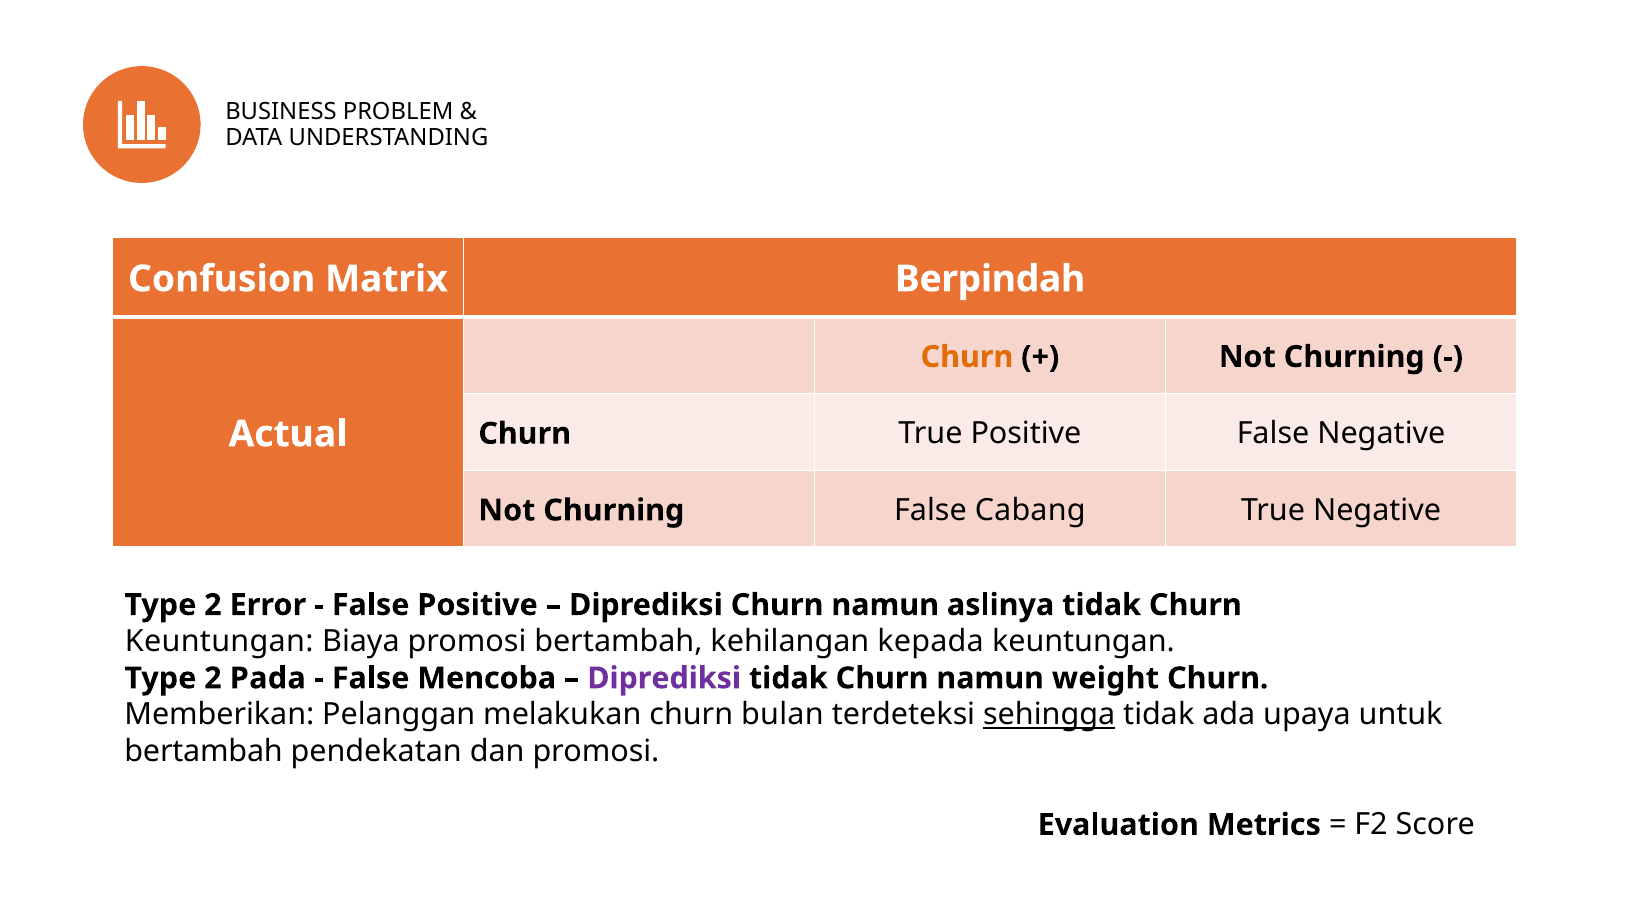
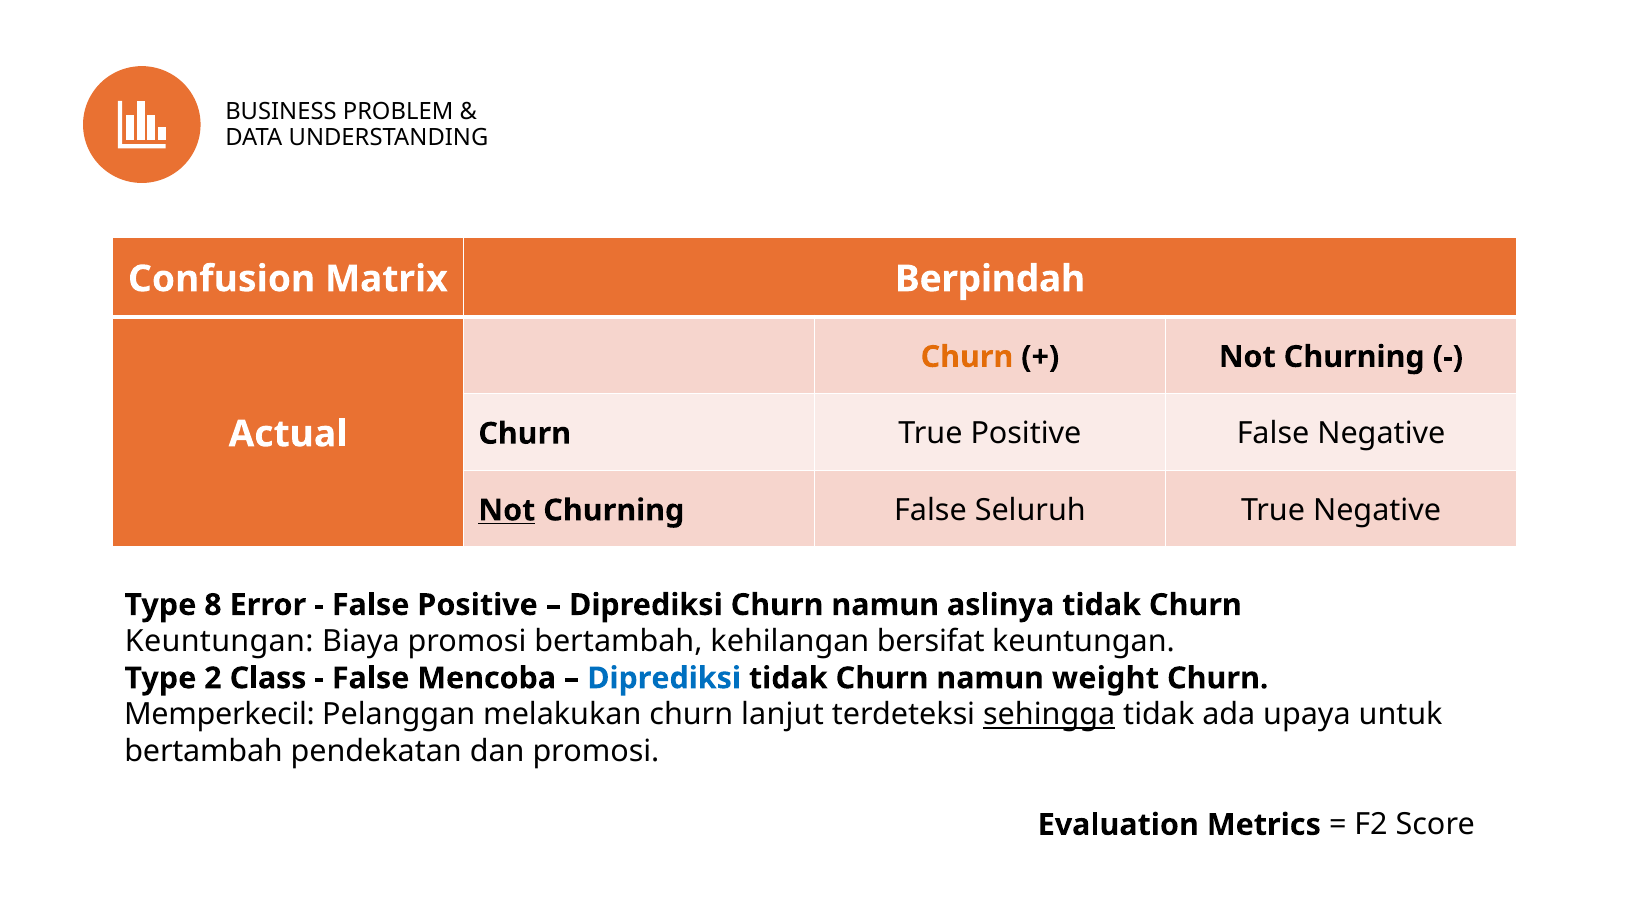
Not underline: none -> present (507, 511)
Cabang: Cabang -> Seluruh (1030, 511)
2: 2 -> 8 (213, 605)
kepada: kepada -> bersifat (931, 642)
Pada: Pada -> Class (268, 678)
Diprediksi colour: purple -> blue (664, 678)
Memberikan: Memberikan -> Memperkecil (219, 715)
bulan: bulan -> lanjut (782, 715)
